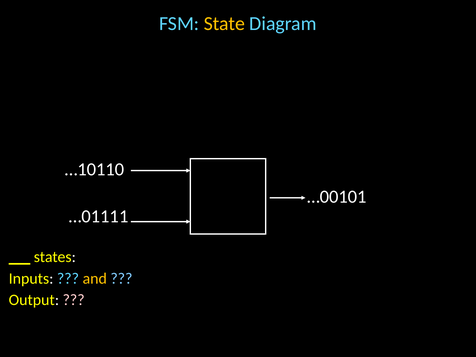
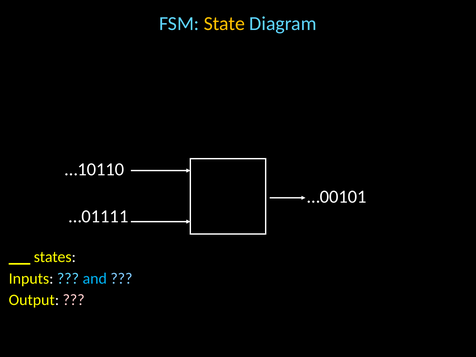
and colour: yellow -> light blue (95, 279)
